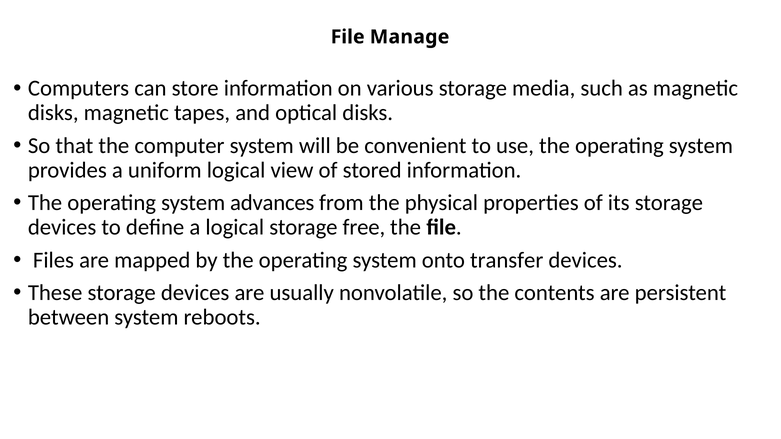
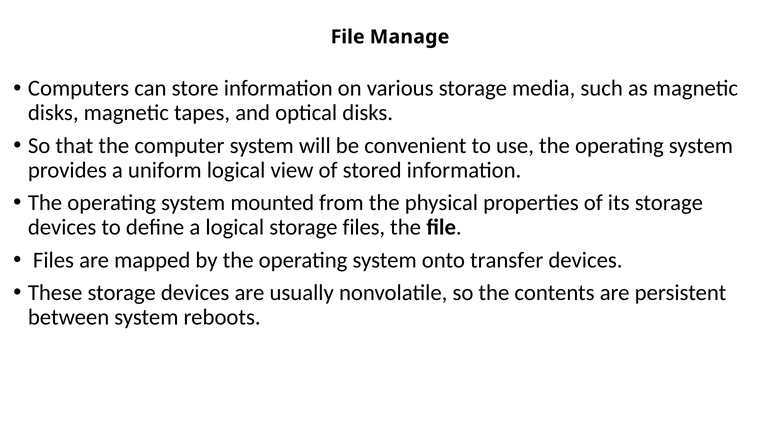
advances: advances -> mounted (272, 203)
storage free: free -> files (364, 228)
